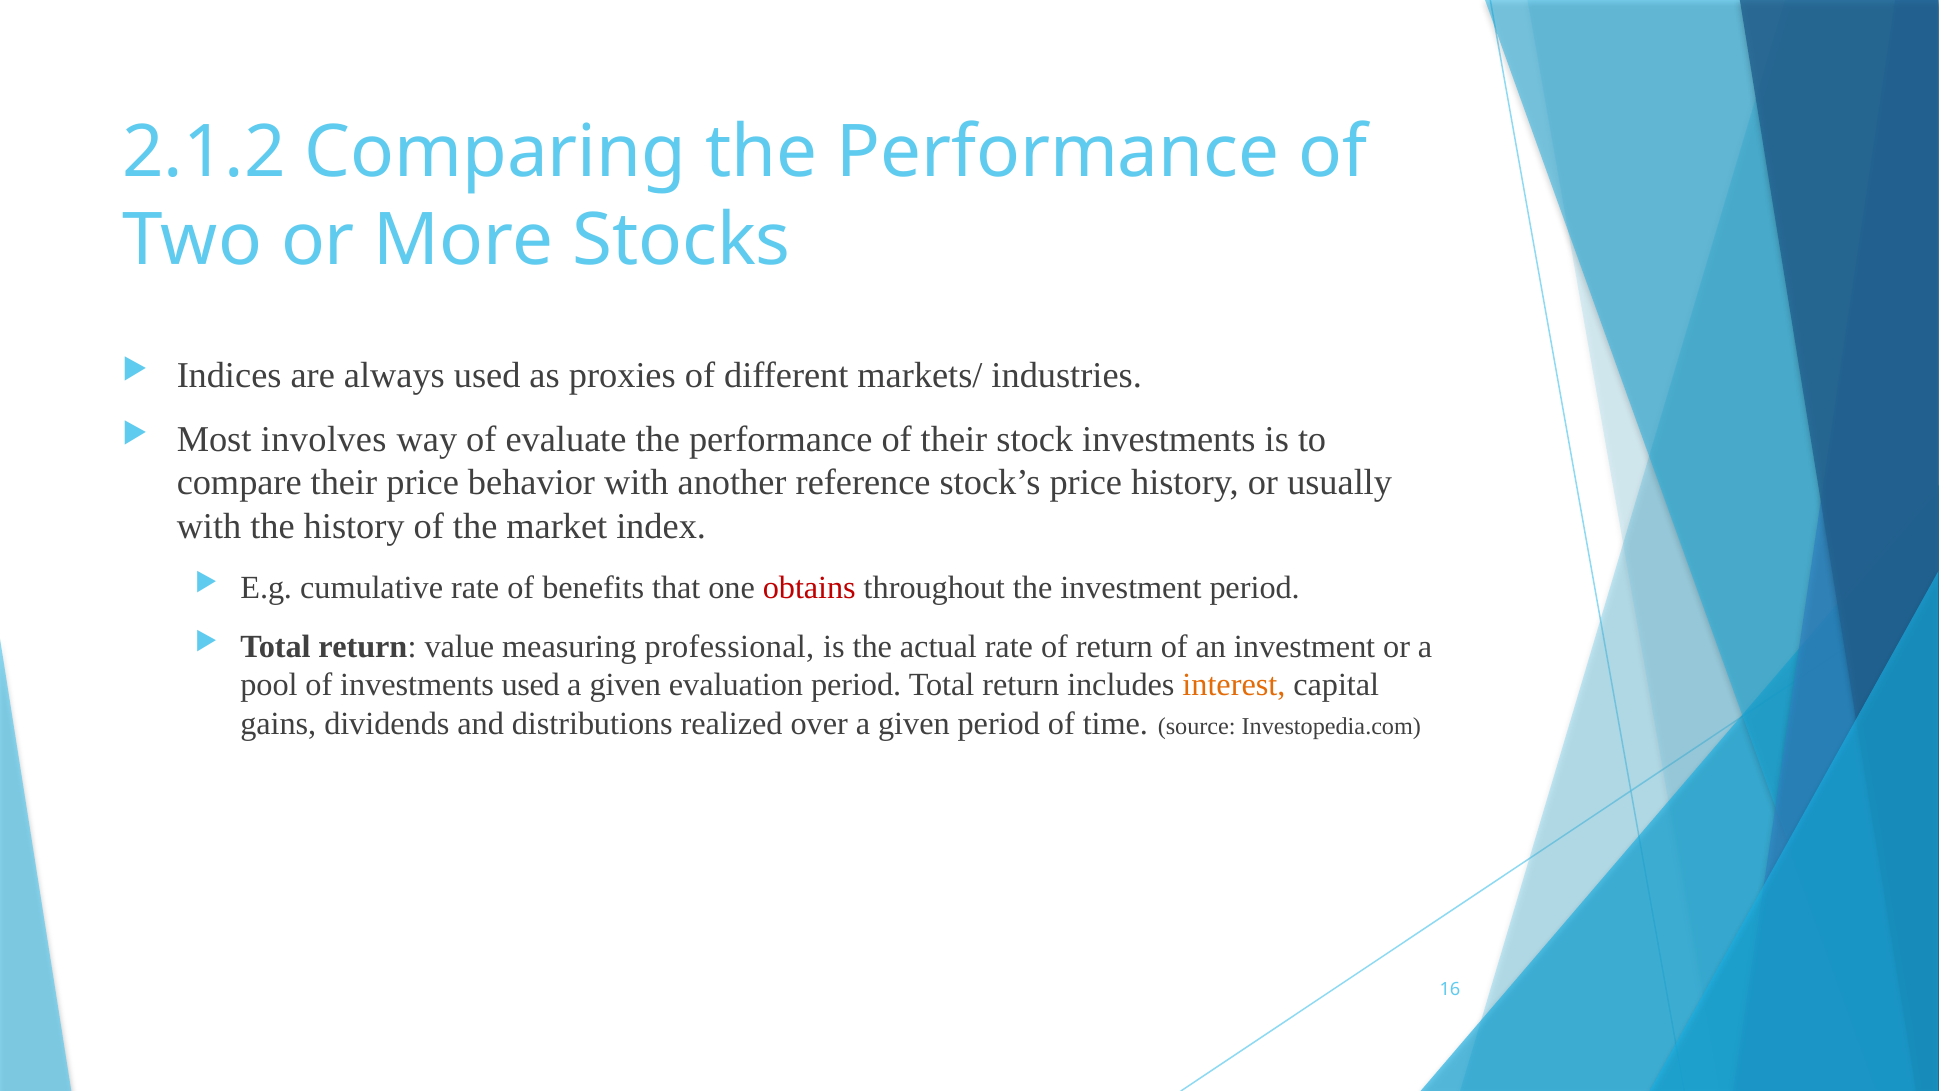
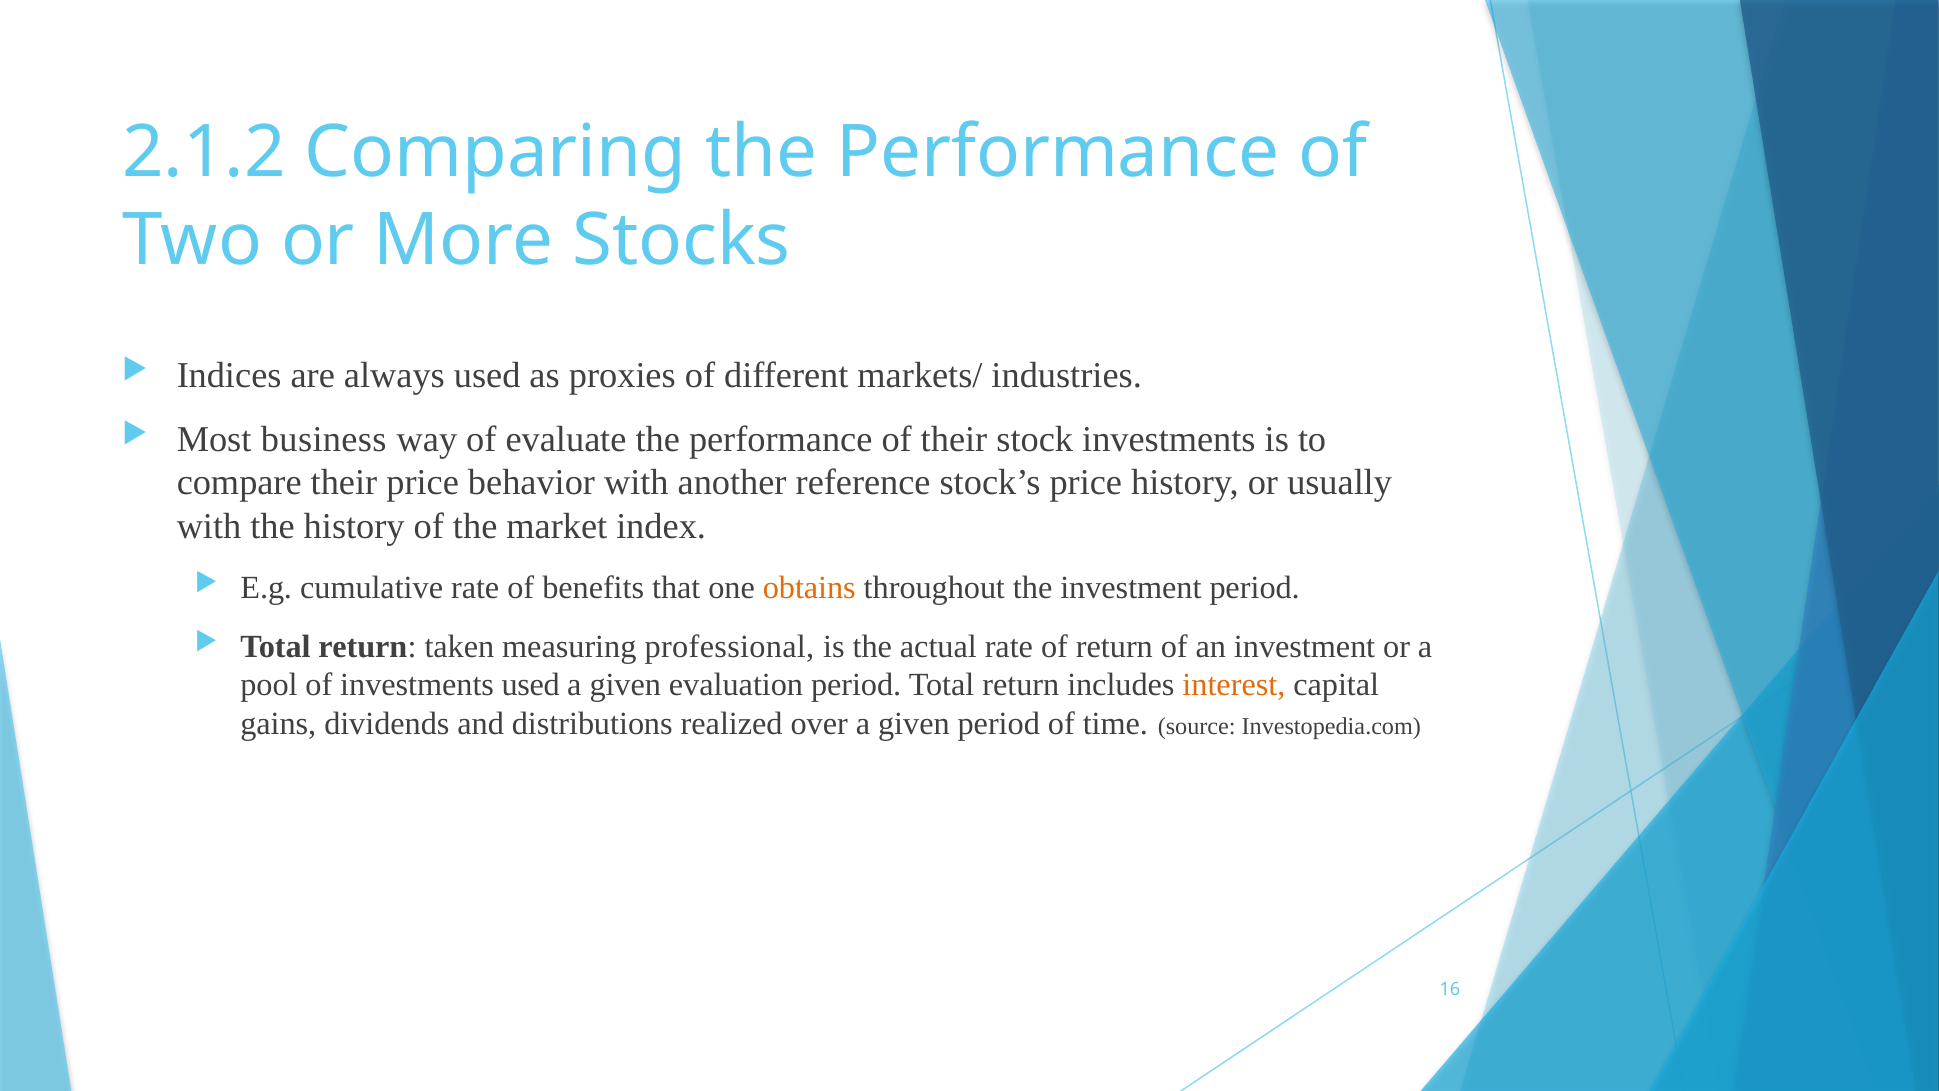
involves: involves -> business (324, 439)
obtains colour: red -> orange (809, 587)
value: value -> taken (459, 646)
